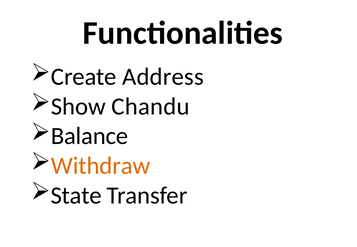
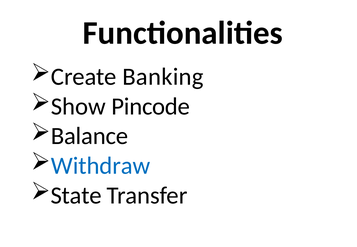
Address: Address -> Banking (163, 77)
Chandu: Chandu -> Pincode (151, 107)
Withdraw colour: orange -> blue (101, 166)
